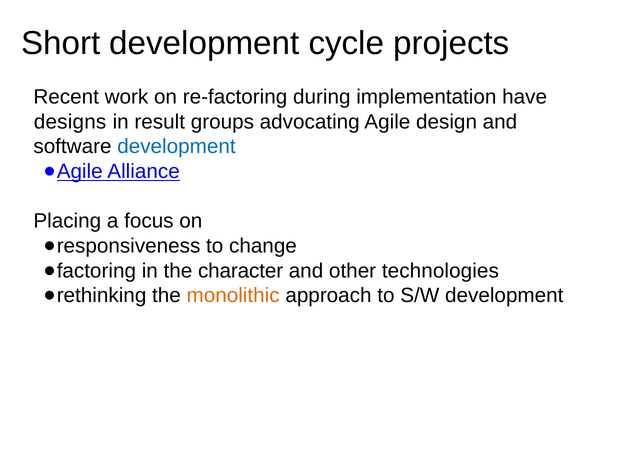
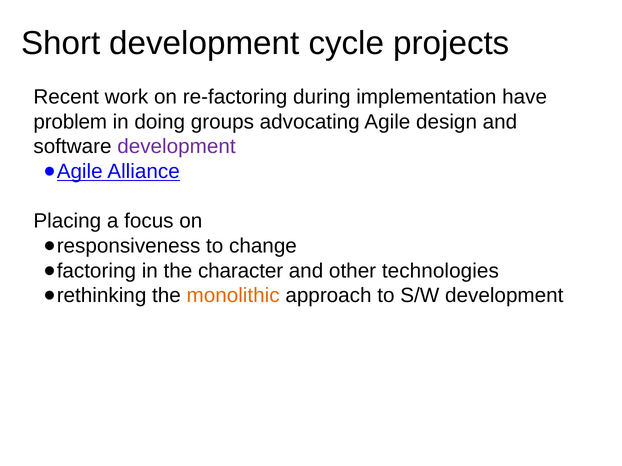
designs: designs -> problem (70, 122)
result: result -> doing (160, 122)
development colour: blue -> purple (176, 147)
